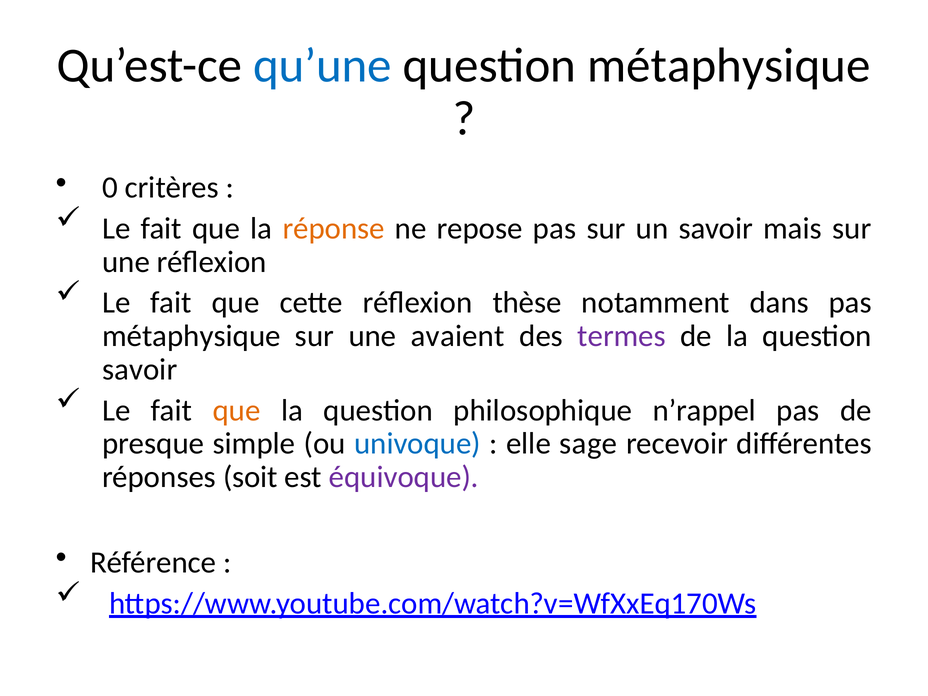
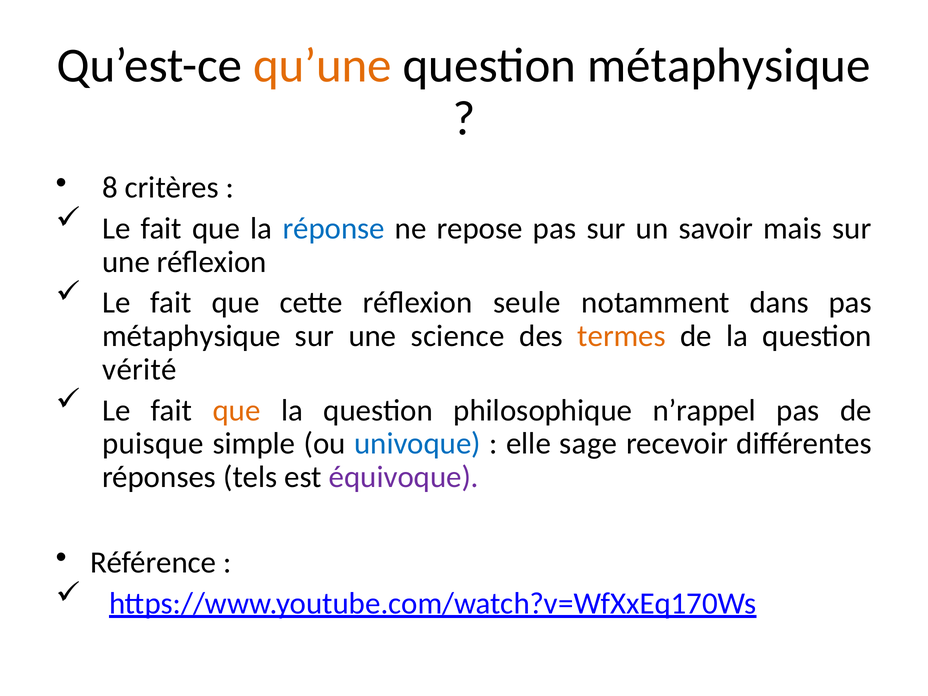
qu’une colour: blue -> orange (323, 66)
0: 0 -> 8 (110, 188)
réponse colour: orange -> blue (334, 229)
thèse: thèse -> seule (527, 303)
avaient: avaient -> science (458, 336)
termes colour: purple -> orange (622, 336)
savoir: savoir -> vérité (140, 370)
presque: presque -> puisque (153, 444)
soit: soit -> tels (250, 477)
